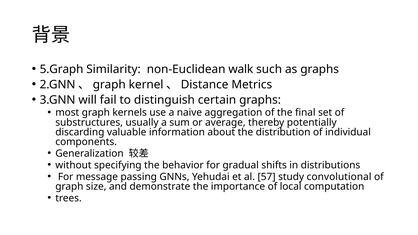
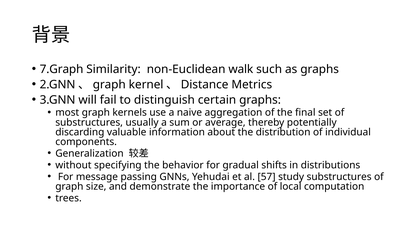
5.Graph: 5.Graph -> 7.Graph (62, 69)
study convolutional: convolutional -> substructures (339, 177)
